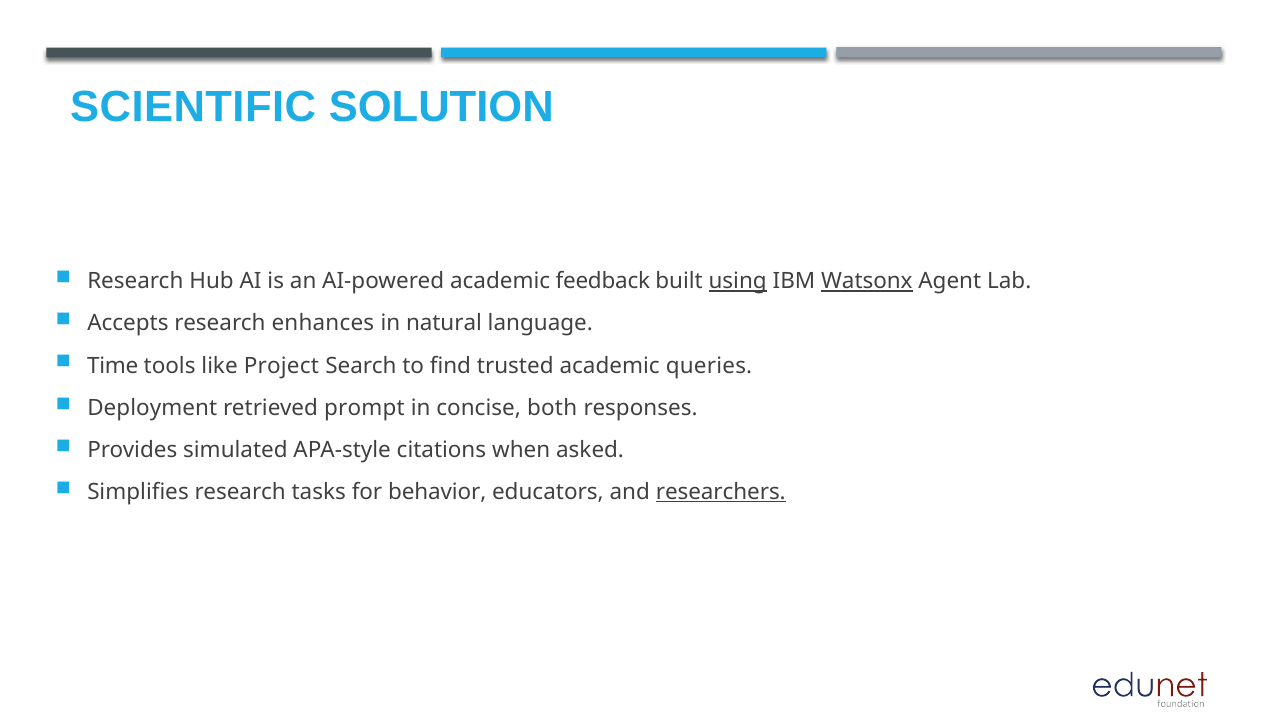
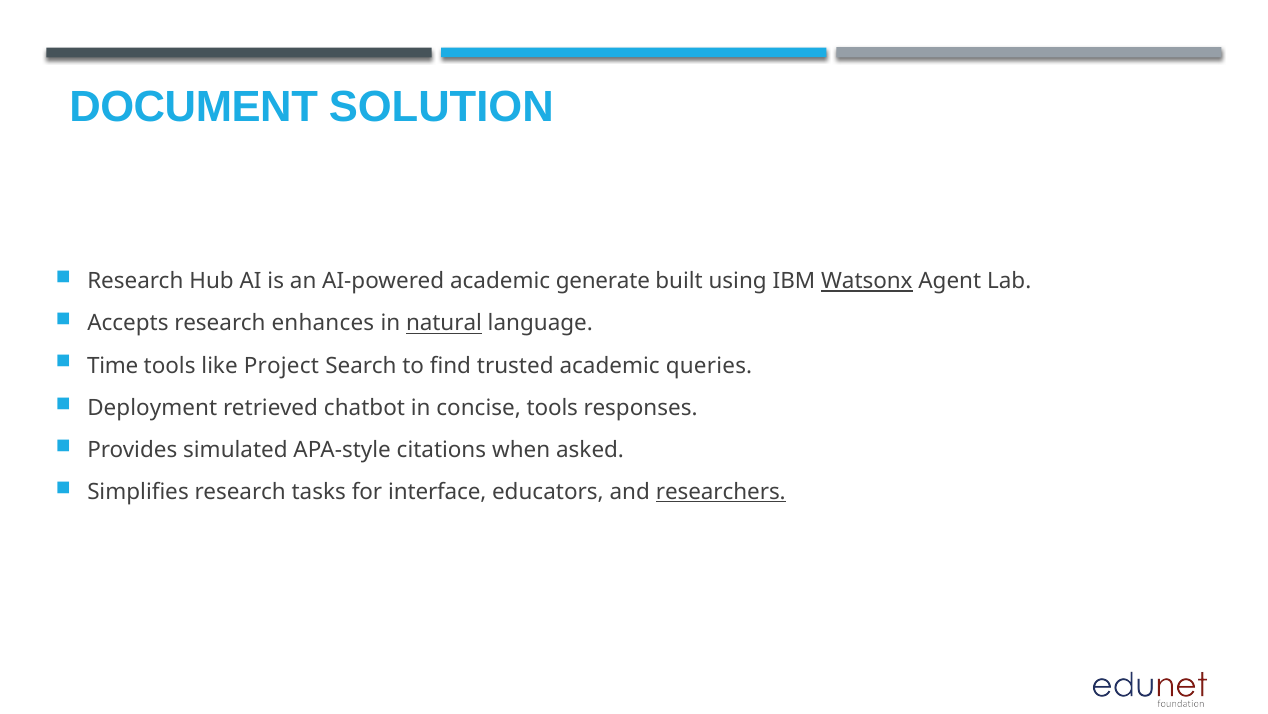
SCIENTIFIC: SCIENTIFIC -> DOCUMENT (194, 107)
feedback: feedback -> generate (603, 281)
using underline: present -> none (738, 281)
natural underline: none -> present (444, 323)
prompt: prompt -> chatbot (365, 407)
concise both: both -> tools (552, 407)
behavior: behavior -> interface (437, 492)
